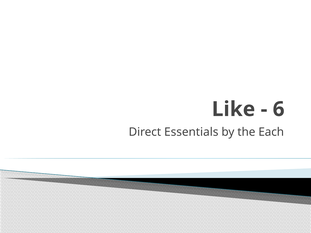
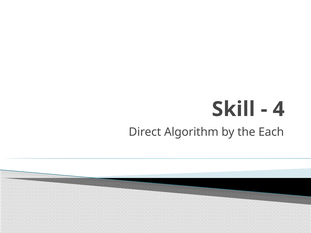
Like: Like -> Skill (233, 109)
6: 6 -> 4 (279, 109)
Essentials: Essentials -> Algorithm (191, 132)
